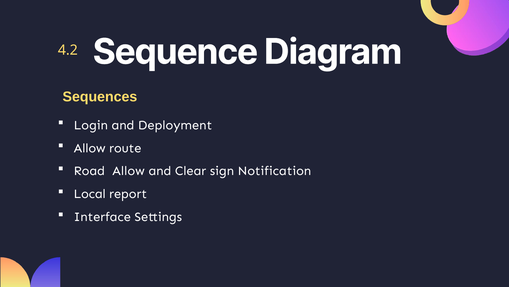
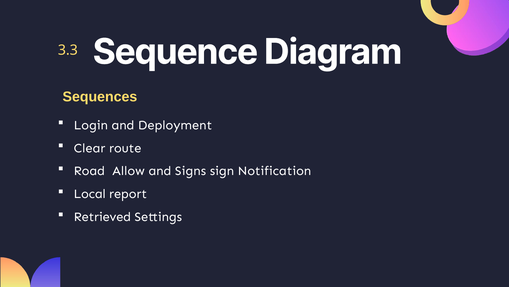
4.2: 4.2 -> 3.3 (68, 50)
Allow: Allow -> Clear (90, 148)
Clear: Clear -> Signs (191, 171)
Interface: Interface -> Retrieved (102, 217)
